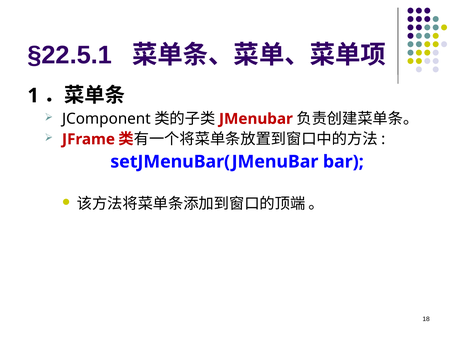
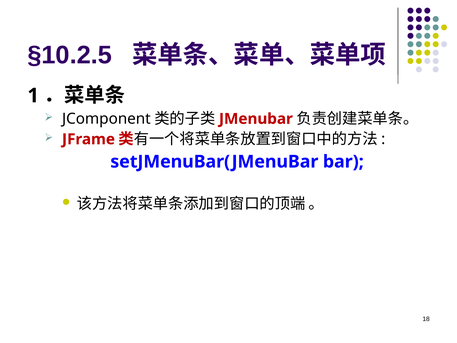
§22.5.1: §22.5.1 -> §10.2.5 (70, 55)
